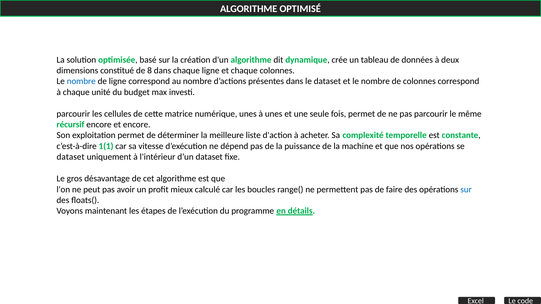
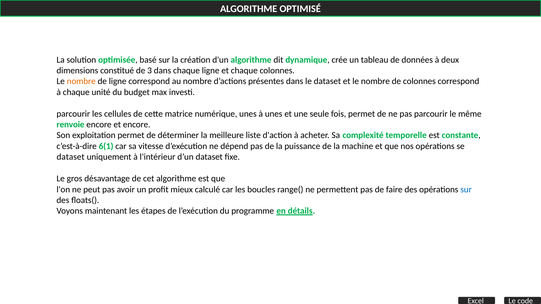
8: 8 -> 3 (150, 71)
nombre colour: blue -> orange (81, 81)
récursif: récursif -> renvoie (71, 125)
1(1: 1(1 -> 6(1 (106, 146)
